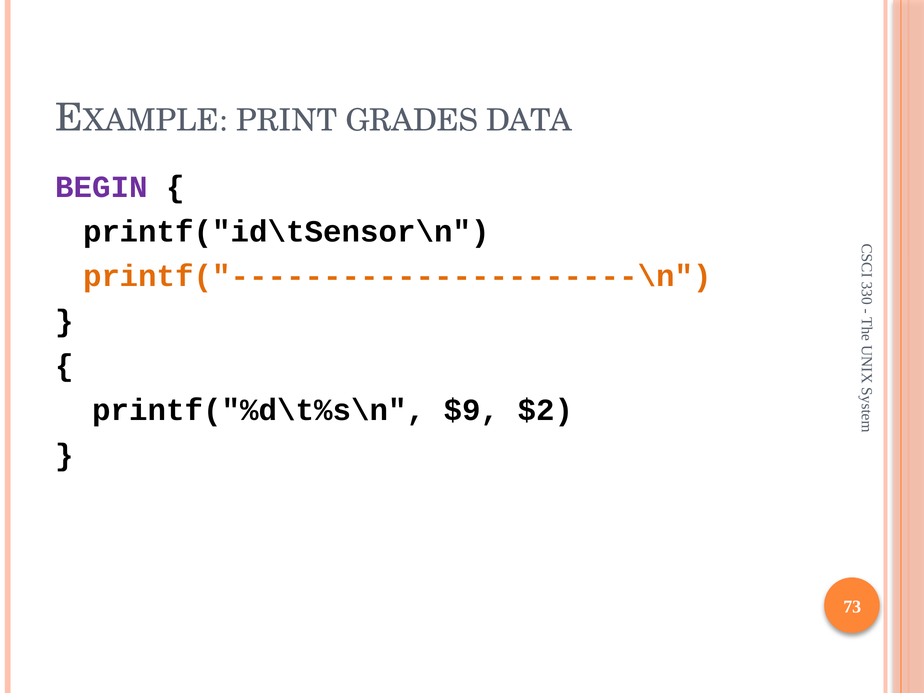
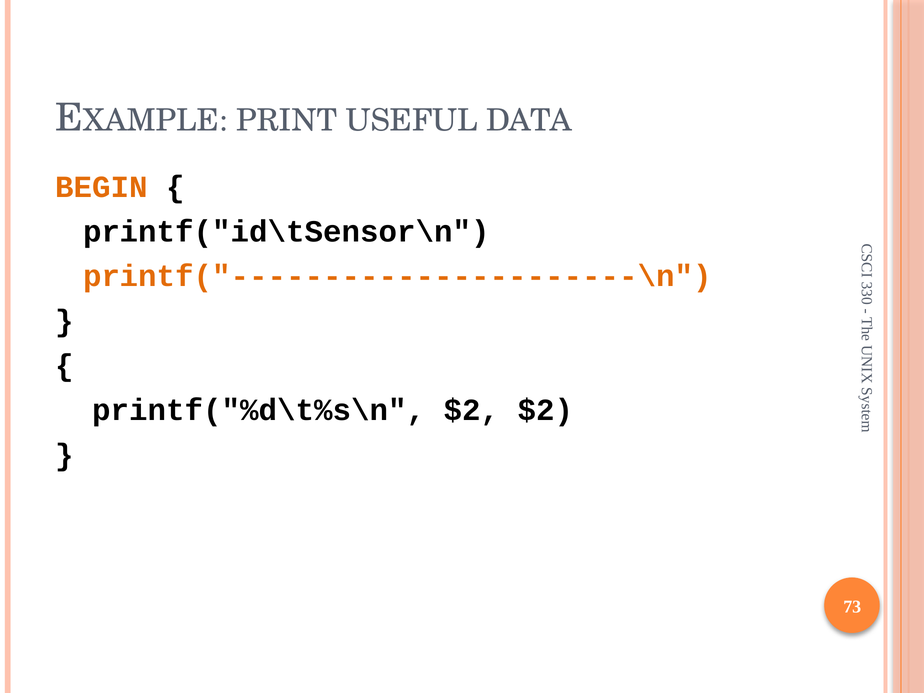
GRADES: GRADES -> USEFUL (412, 121)
BEGIN colour: purple -> orange (102, 187)
printf("%d\t%s\n $9: $9 -> $2 (471, 410)
